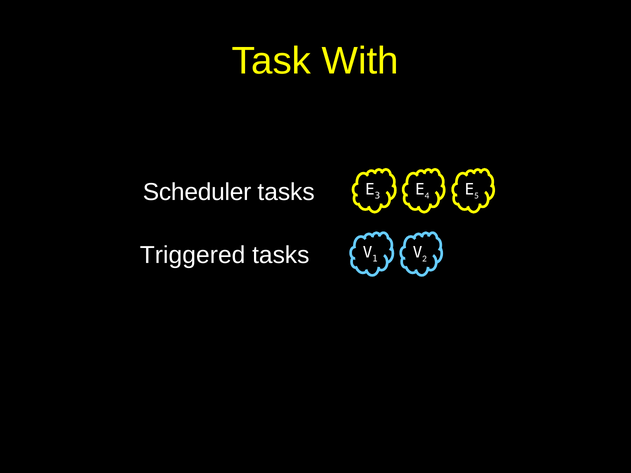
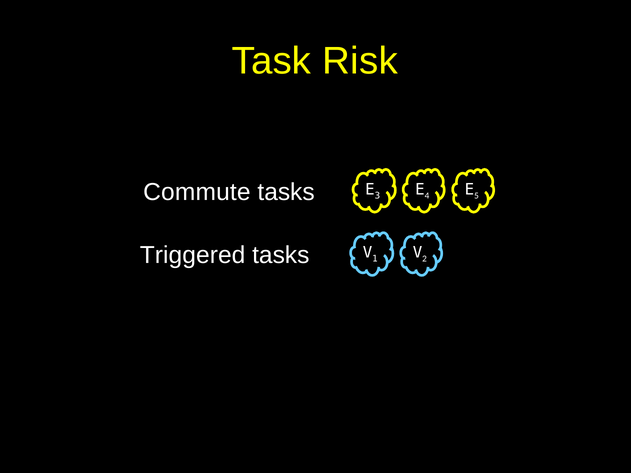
With: With -> Risk (360, 61)
Scheduler: Scheduler -> Commute (197, 192)
